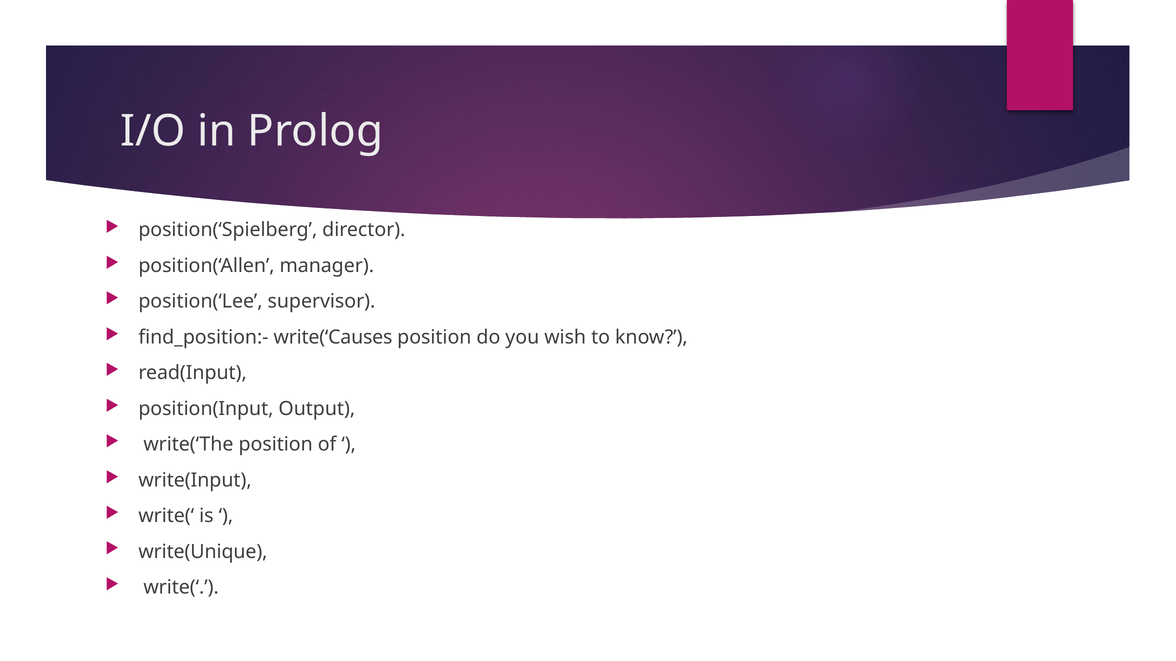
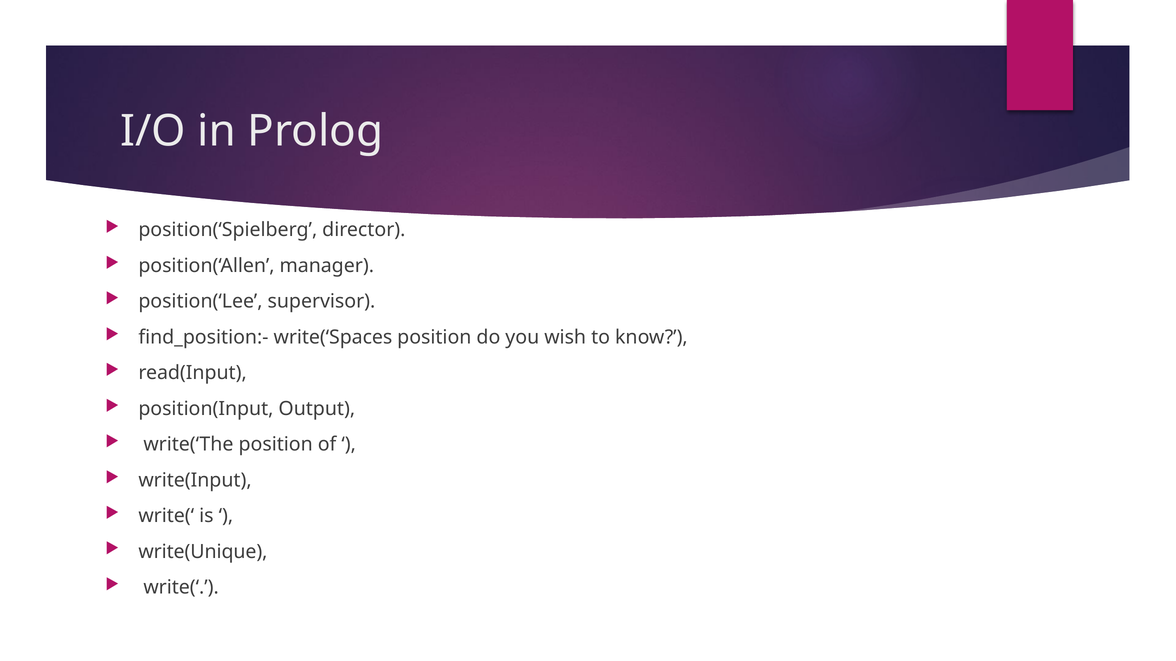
write(‘Causes: write(‘Causes -> write(‘Spaces (333, 337)
